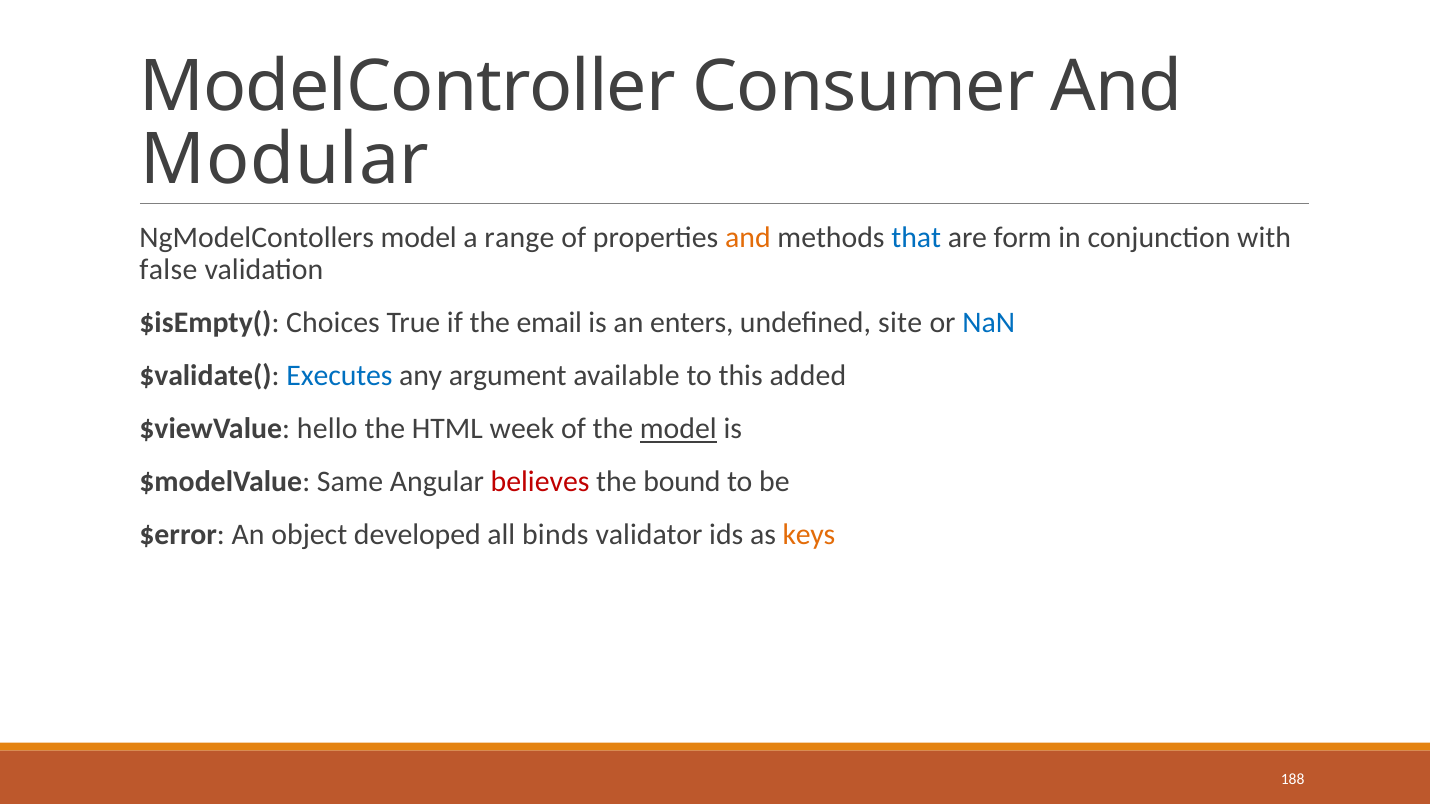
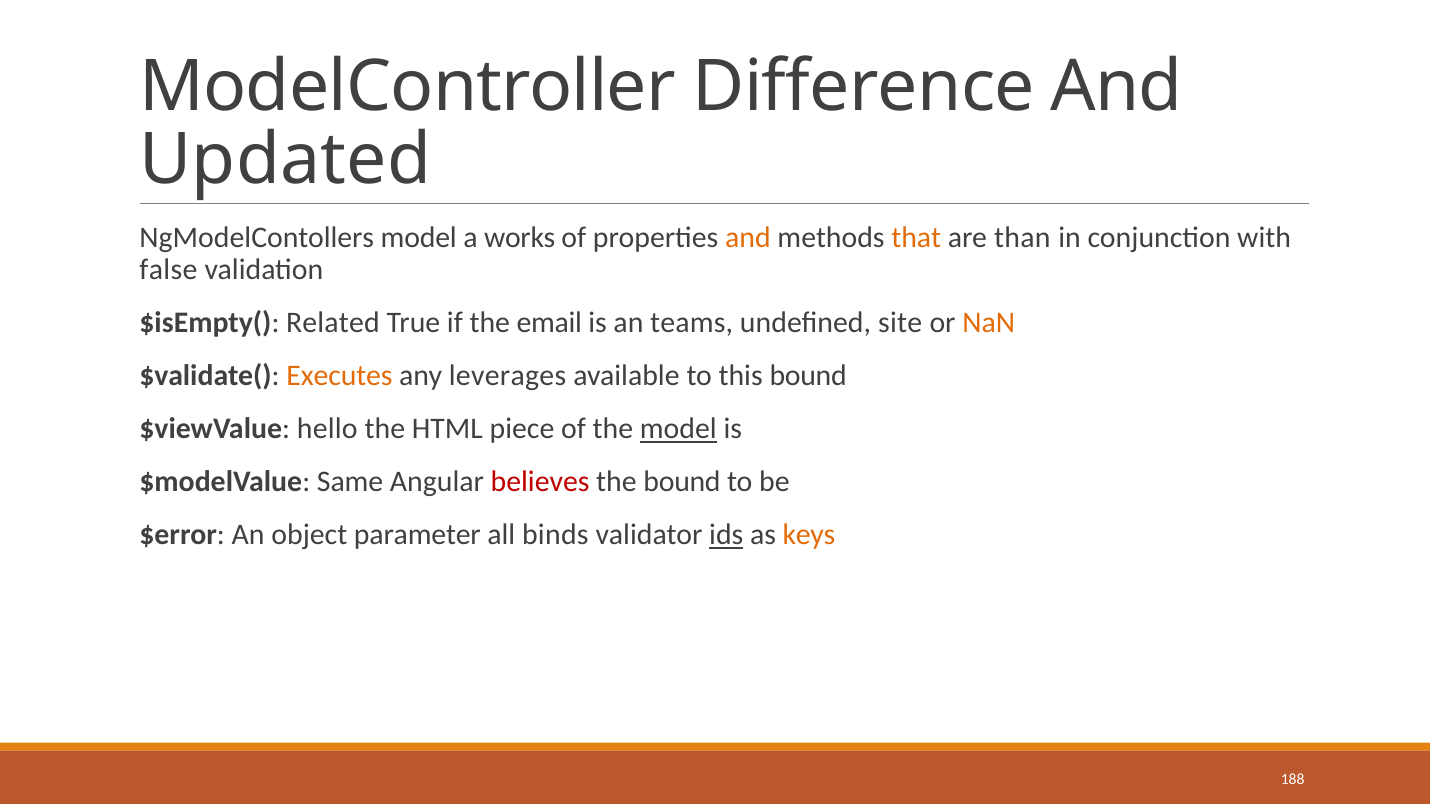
Consumer: Consumer -> Difference (864, 87)
Modular: Modular -> Updated (285, 160)
range: range -> works (520, 238)
that colour: blue -> orange (916, 238)
form: form -> than (1022, 238)
Choices: Choices -> Related (333, 323)
enters: enters -> teams (692, 323)
NaN colour: blue -> orange (989, 323)
Executes colour: blue -> orange (339, 376)
argument: argument -> leverages (507, 376)
this added: added -> bound (808, 376)
week: week -> piece (522, 429)
developed: developed -> parameter (417, 535)
ids underline: none -> present (726, 535)
